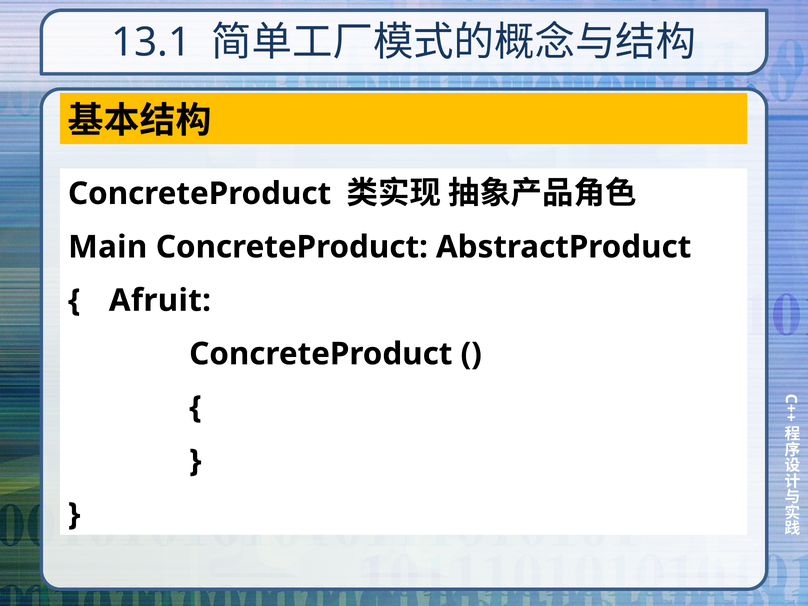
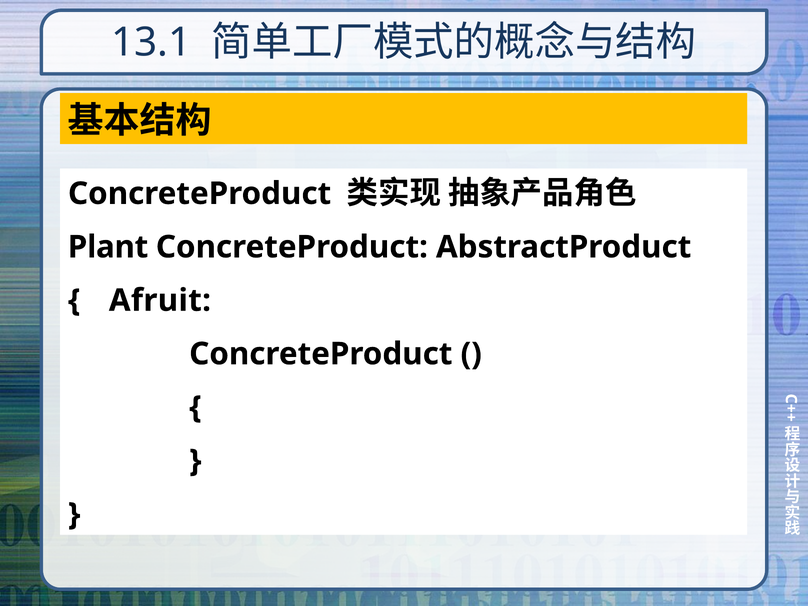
Main: Main -> Plant (108, 247)
